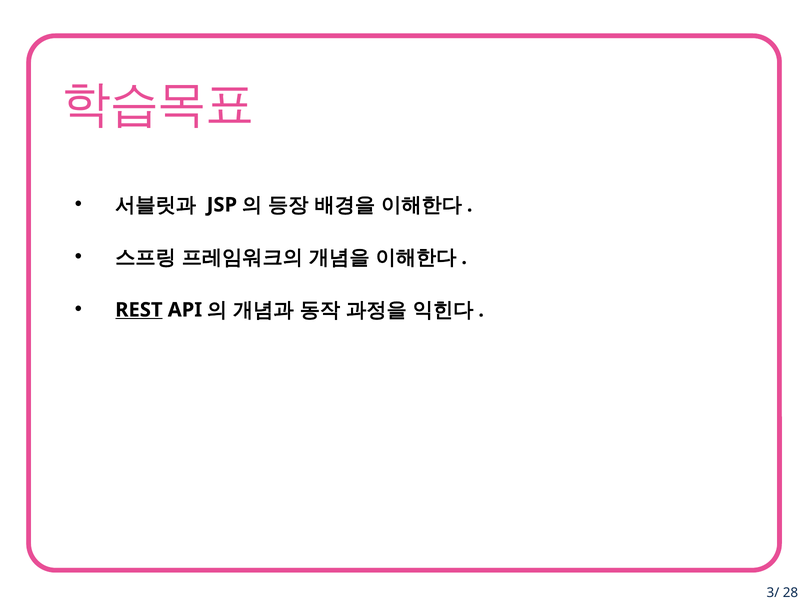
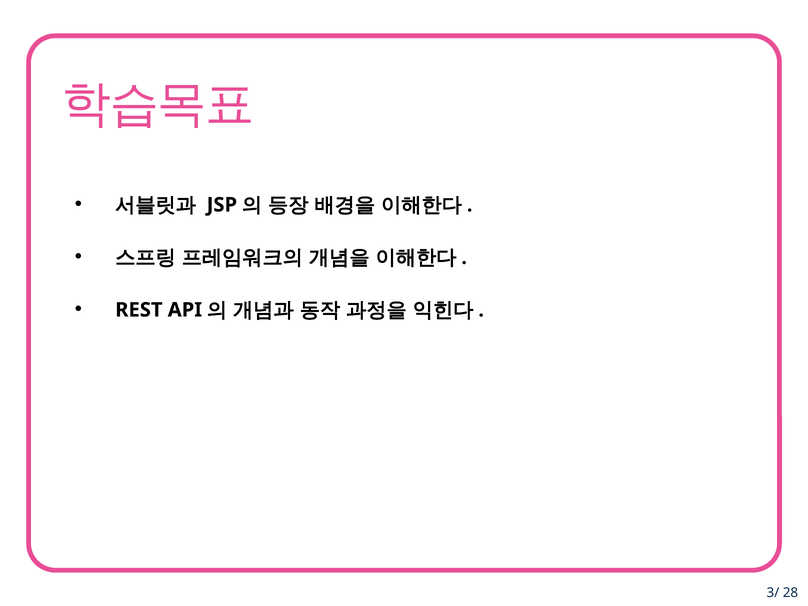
REST underline: present -> none (139, 310)
